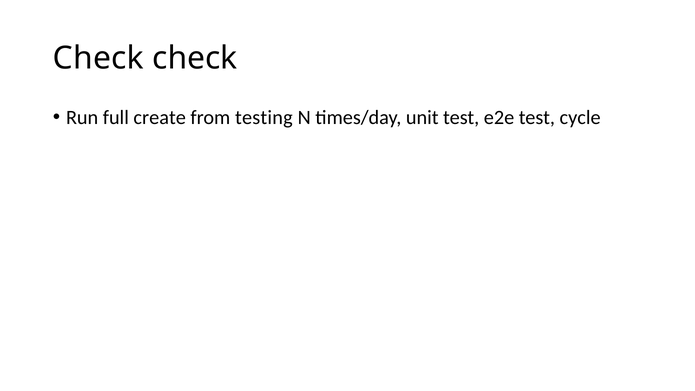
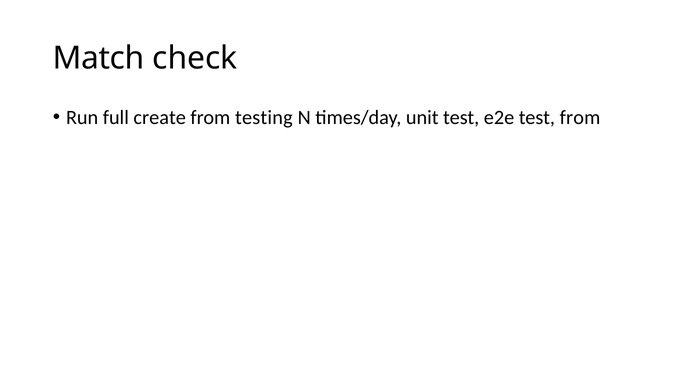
Check: Check -> Match (99, 58)
test cycle: cycle -> from (580, 118)
